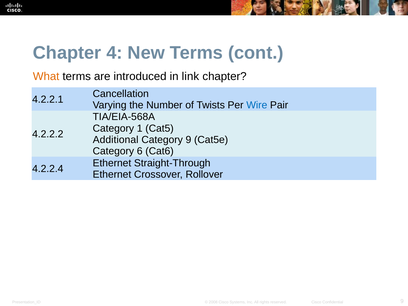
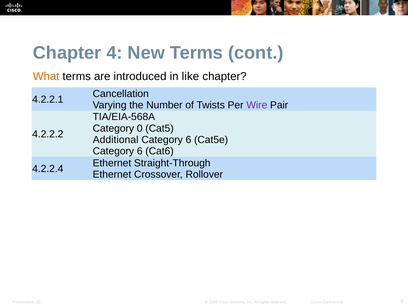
link: link -> like (190, 76)
Wire colour: blue -> purple (257, 105)
1: 1 -> 0 (140, 128)
9: 9 -> 6 (188, 140)
